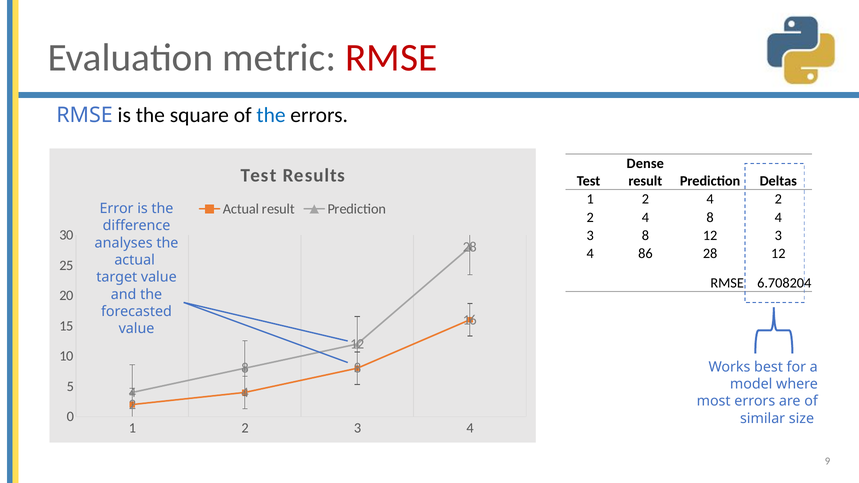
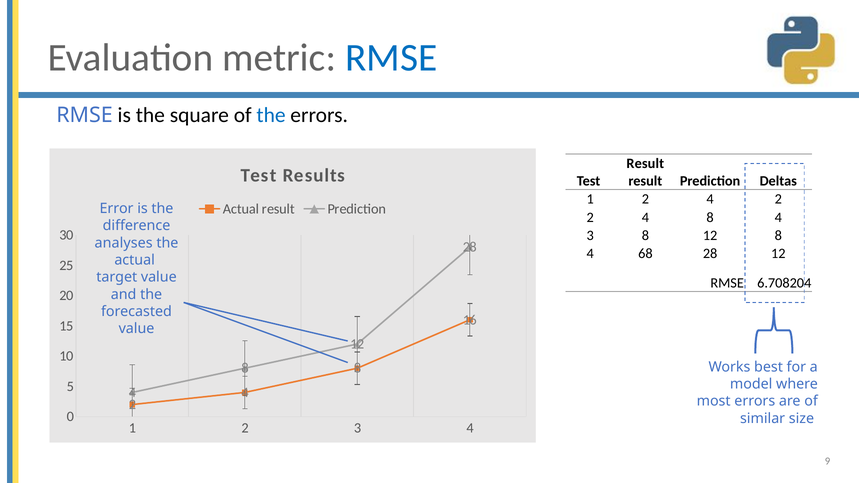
RMSE colour: red -> blue (391, 58)
Dense: Dense -> Result (645, 164)
12 3: 3 -> 8 (778, 236)
86: 86 -> 68 (645, 254)
